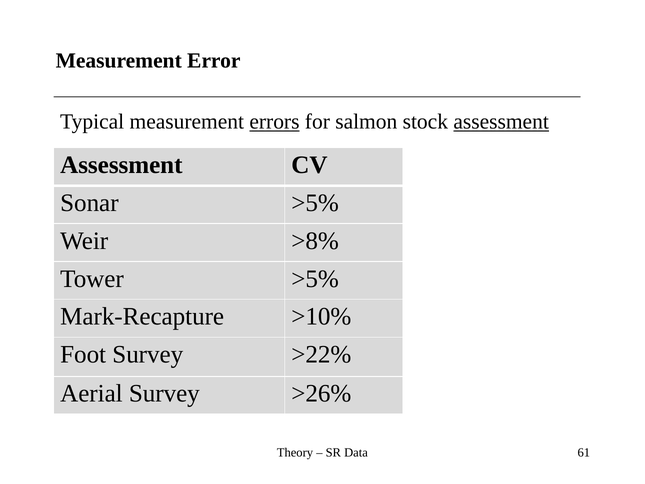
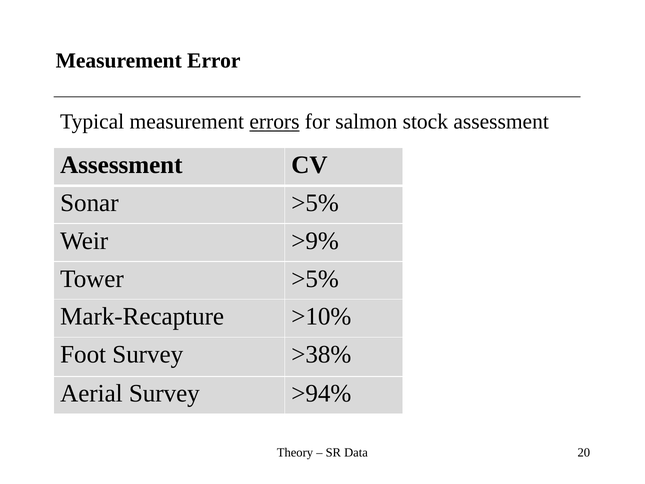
assessment underline: present -> none (501, 122)
>8%: >8% -> >9% (315, 241)
>22%: >22% -> >38% (321, 354)
>26%: >26% -> >94% (321, 394)
61: 61 -> 20 (584, 452)
